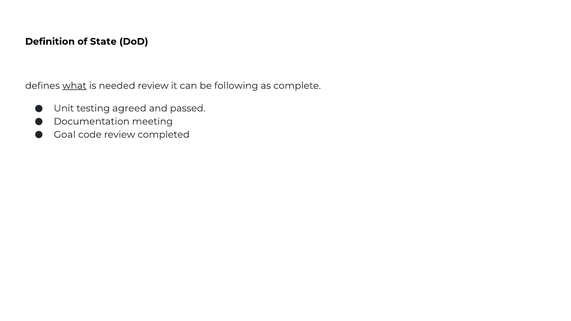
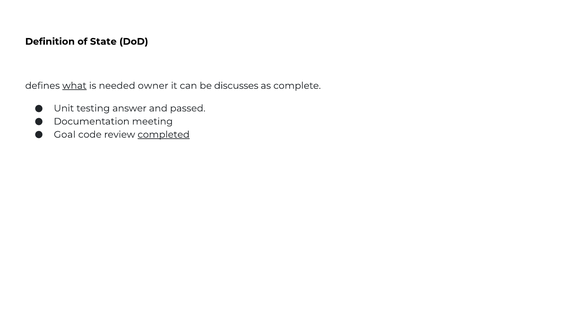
needed review: review -> owner (153, 86)
following: following -> discusses (236, 86)
agreed: agreed -> answer (129, 108)
completed underline: none -> present (164, 135)
